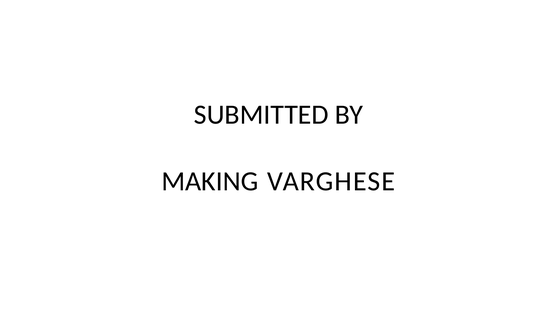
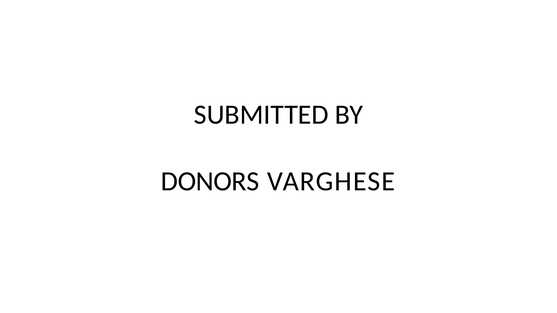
MAKING: MAKING -> DONORS (210, 182)
